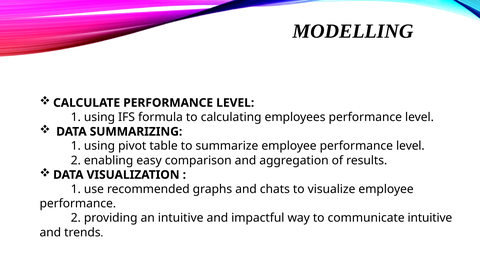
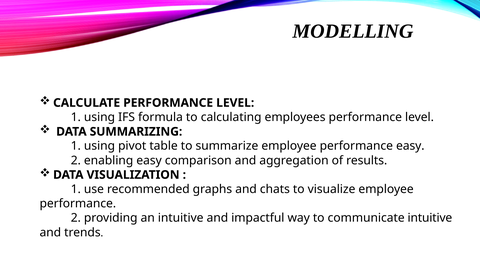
employee performance level: level -> easy (410, 146)
